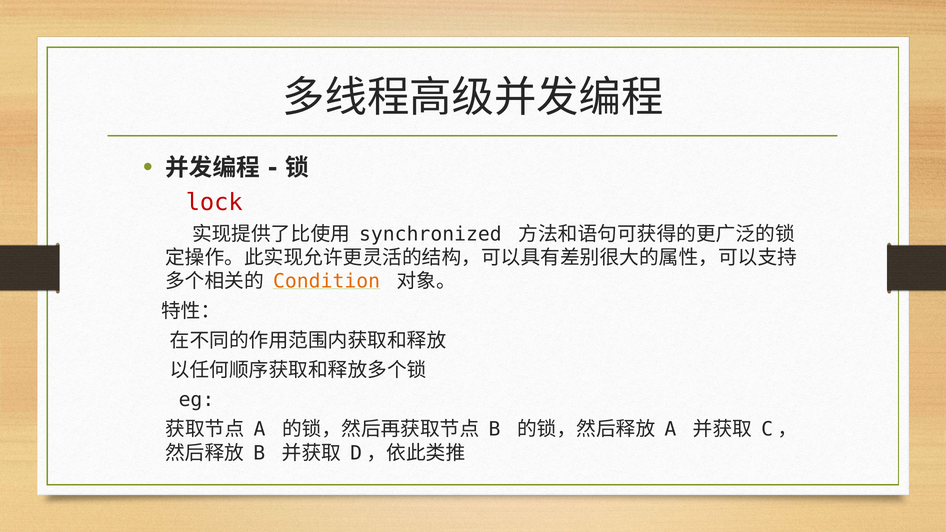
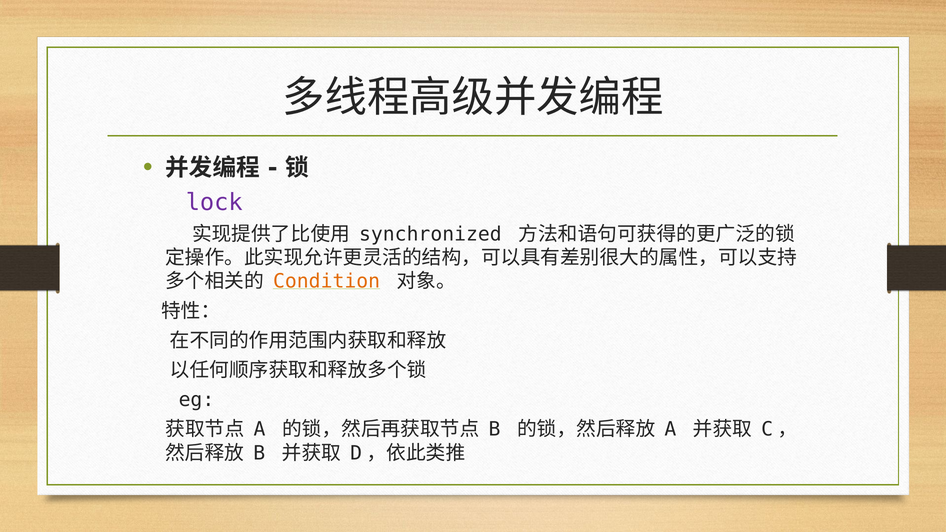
lock colour: red -> purple (214, 202)
